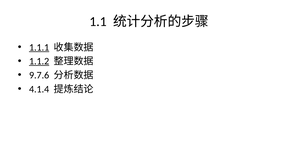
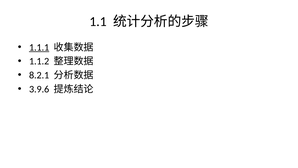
1.1.2 underline: present -> none (39, 61)
9.7.6: 9.7.6 -> 8.2.1 (39, 75)
4.1.4: 4.1.4 -> 3.9.6 (39, 89)
